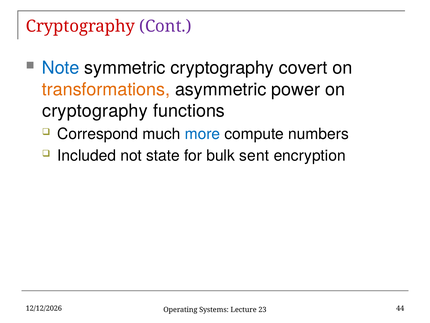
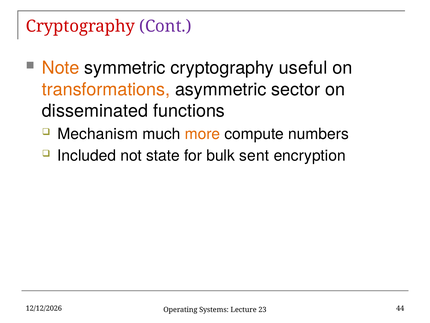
Note colour: blue -> orange (61, 68)
covert: covert -> useful (303, 68)
power: power -> sector (296, 89)
cryptography: cryptography -> disseminated (95, 111)
Correspond: Correspond -> Mechanism (98, 134)
more colour: blue -> orange (202, 134)
